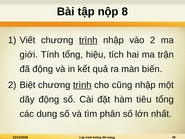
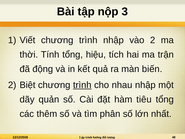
8: 8 -> 3 (125, 12)
trình underline: present -> none (88, 40)
giới: giới -> thời (29, 54)
cũng: cũng -> nhau (122, 85)
dãy động: động -> quản (49, 99)
dung: dung -> thêm (47, 114)
